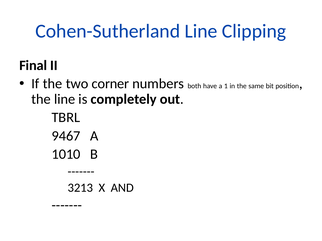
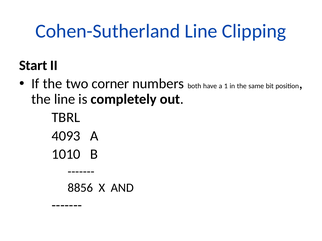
Final: Final -> Start (33, 66)
9467: 9467 -> 4093 (66, 136)
3213: 3213 -> 8856 (80, 188)
